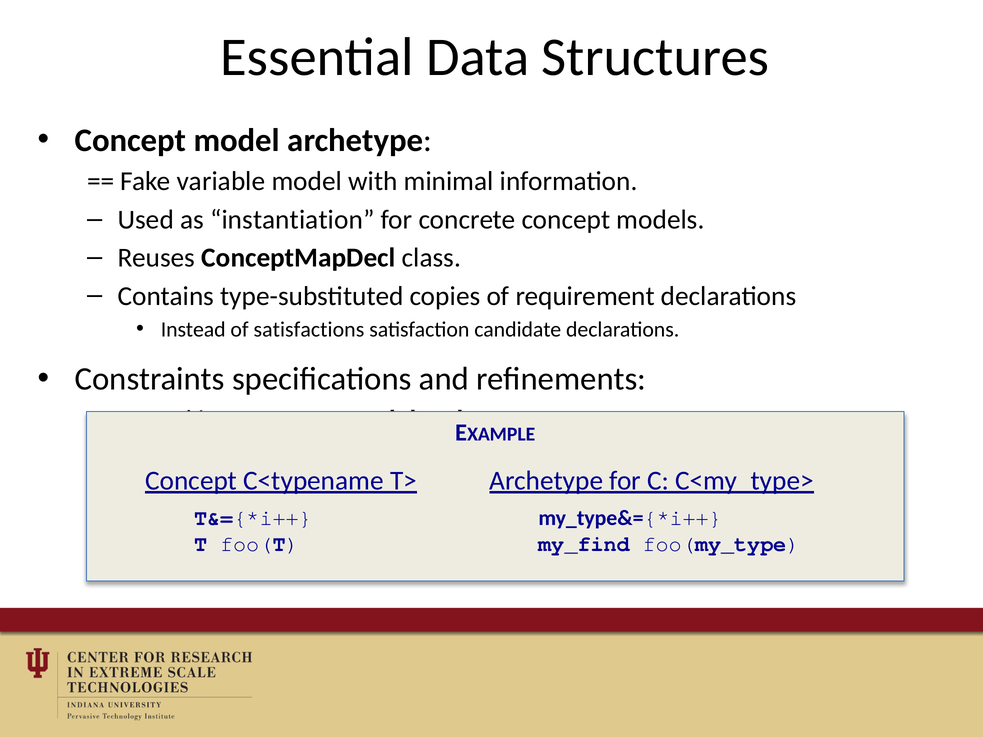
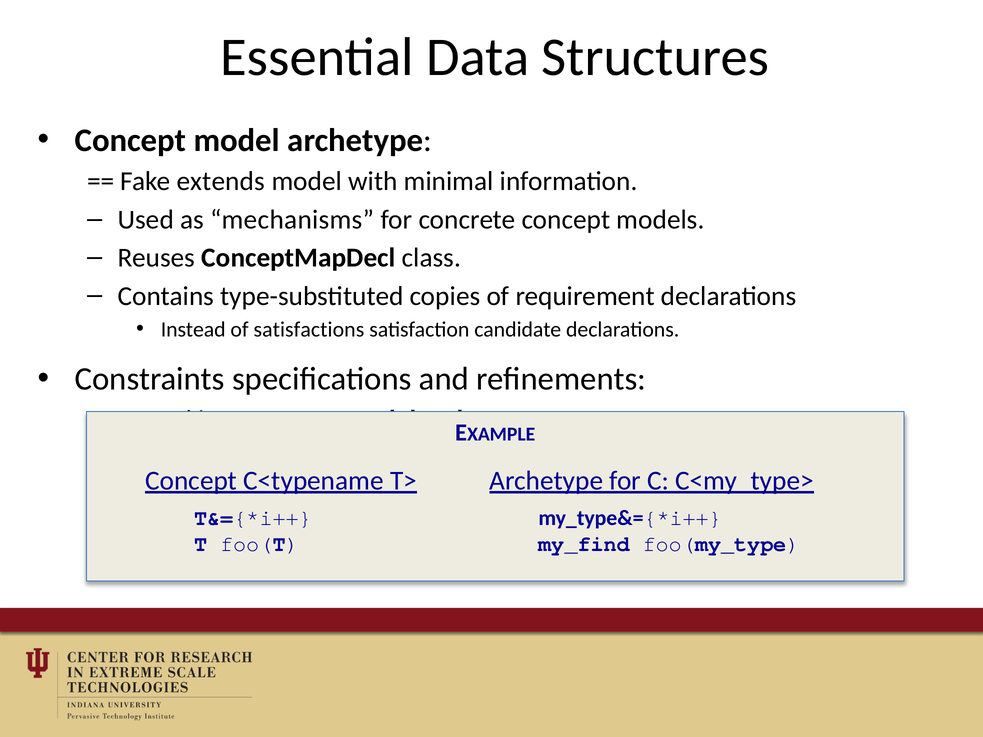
variable: variable -> extends (221, 181)
instantiation: instantiation -> mechanisms (292, 220)
